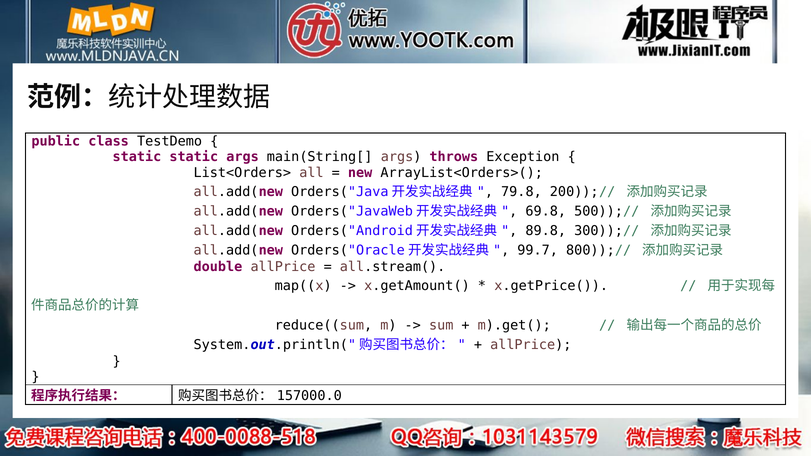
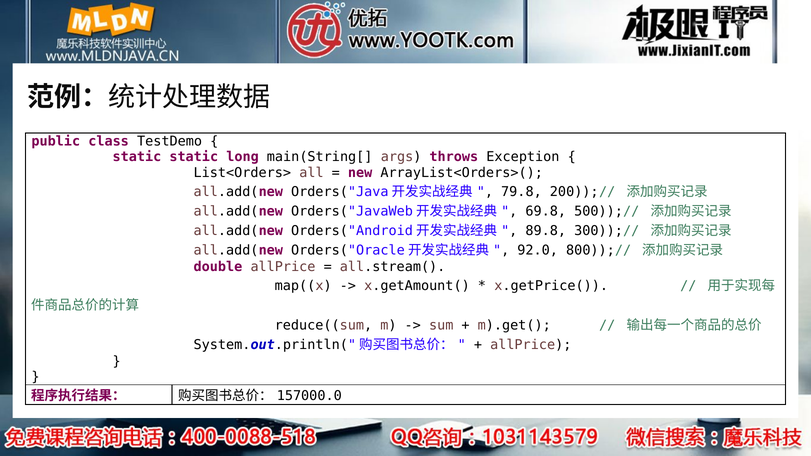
static args: args -> long (243, 157)
99.7: 99.7 -> 92.0 (538, 251)
